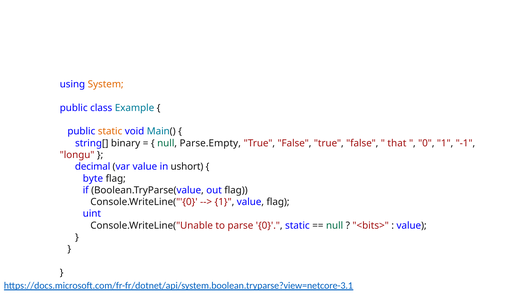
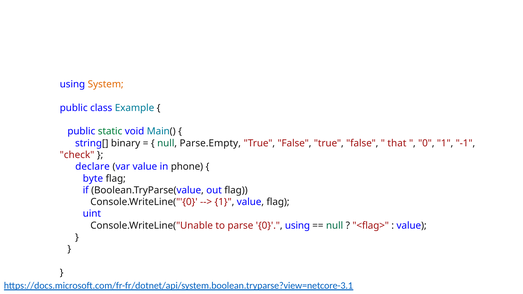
static colour: orange -> green (110, 132)
longu: longu -> check (77, 155)
decimal: decimal -> declare (93, 167)
ushort: ushort -> phone (187, 167)
0 static: static -> using (297, 226)
<bits>: <bits> -> <flag> (371, 226)
